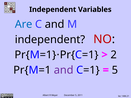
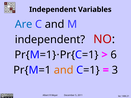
2: 2 -> 6 (114, 55)
and colour: purple -> orange (64, 70)
5: 5 -> 3 (115, 70)
